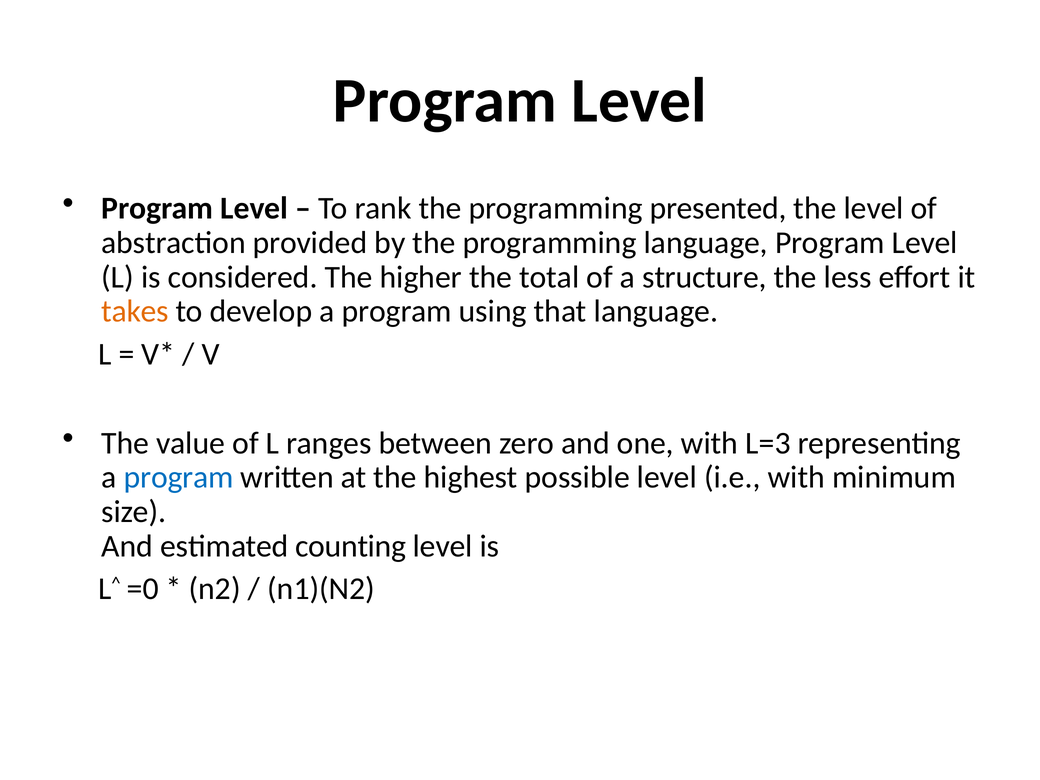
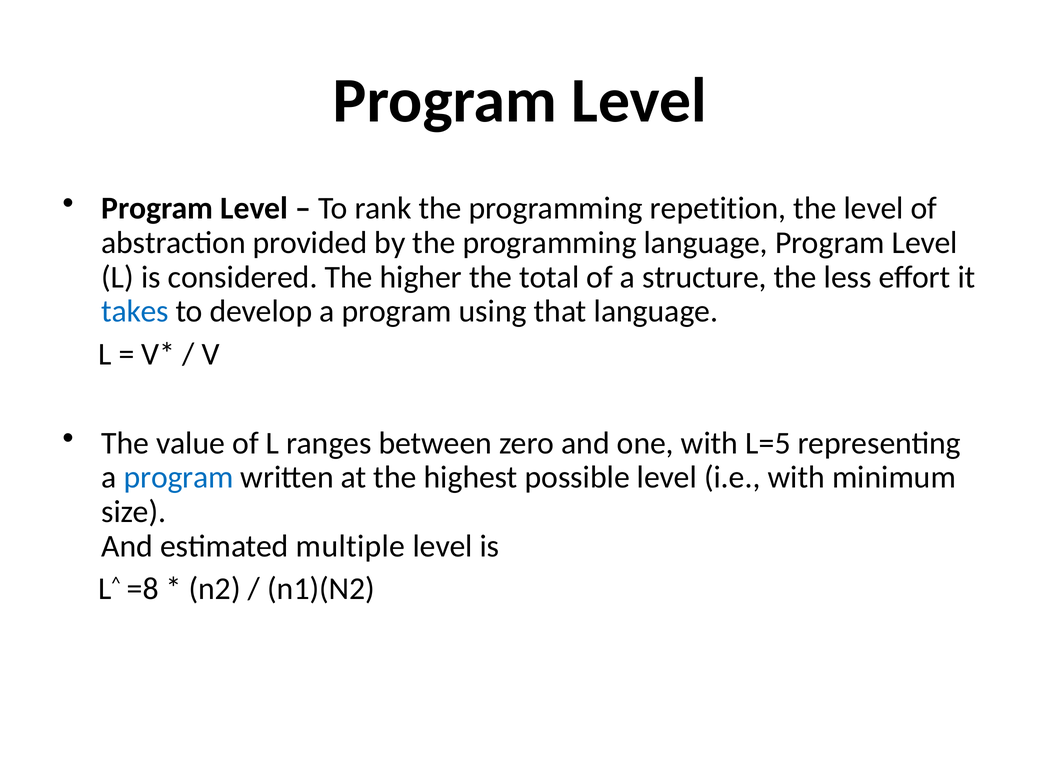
presented: presented -> repetition (718, 208)
takes colour: orange -> blue (135, 311)
L=3: L=3 -> L=5 (768, 443)
counting: counting -> multiple (350, 546)
=0: =0 -> =8 (143, 589)
